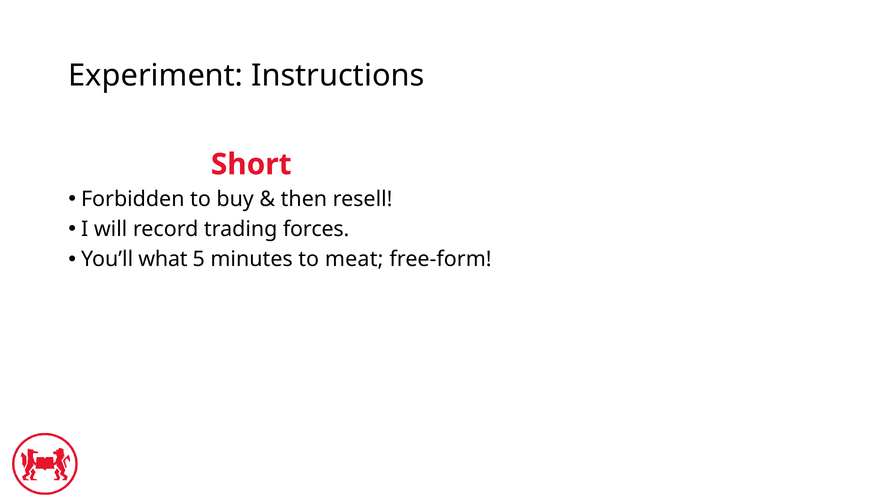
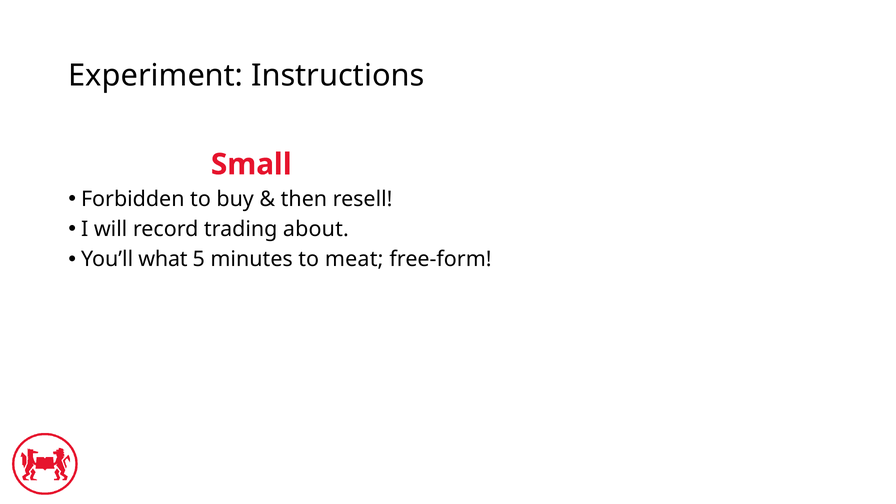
Short: Short -> Small (251, 164)
forces: forces -> about (316, 229)
